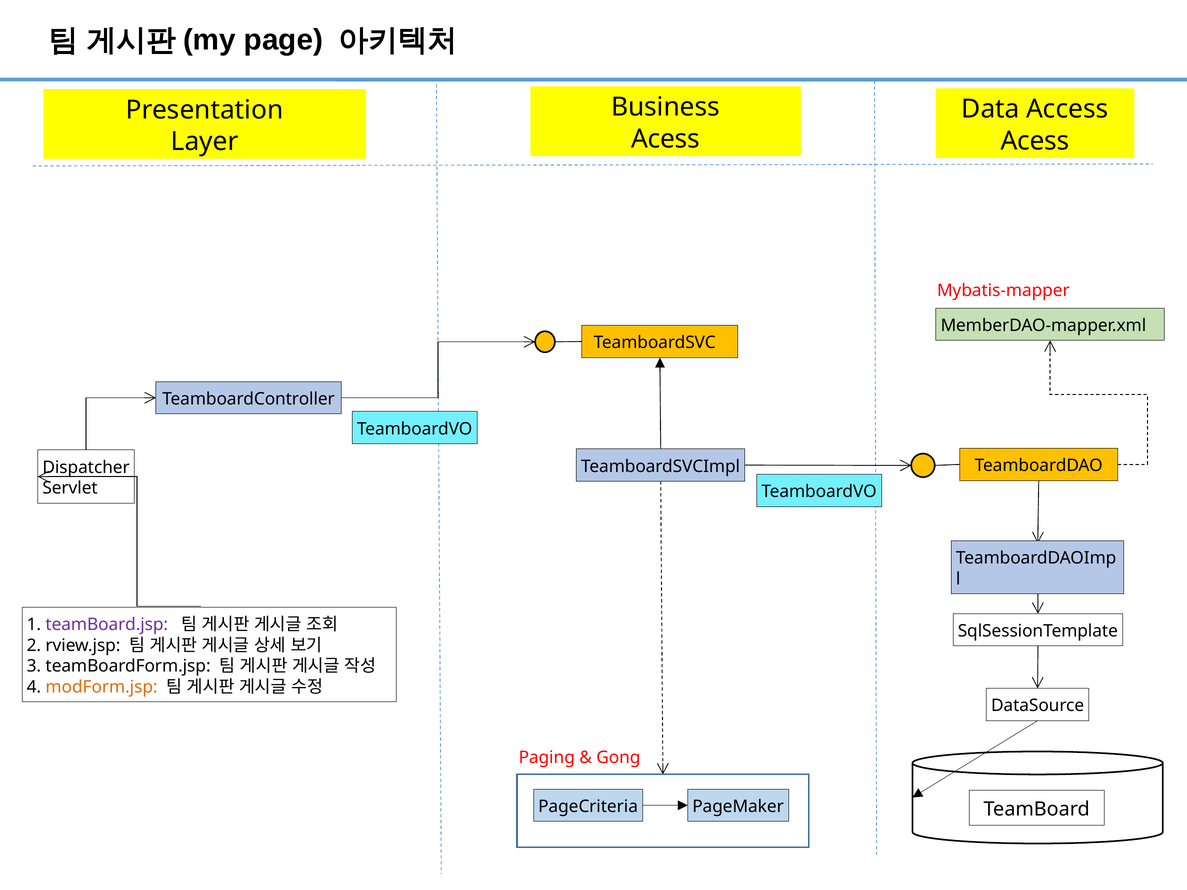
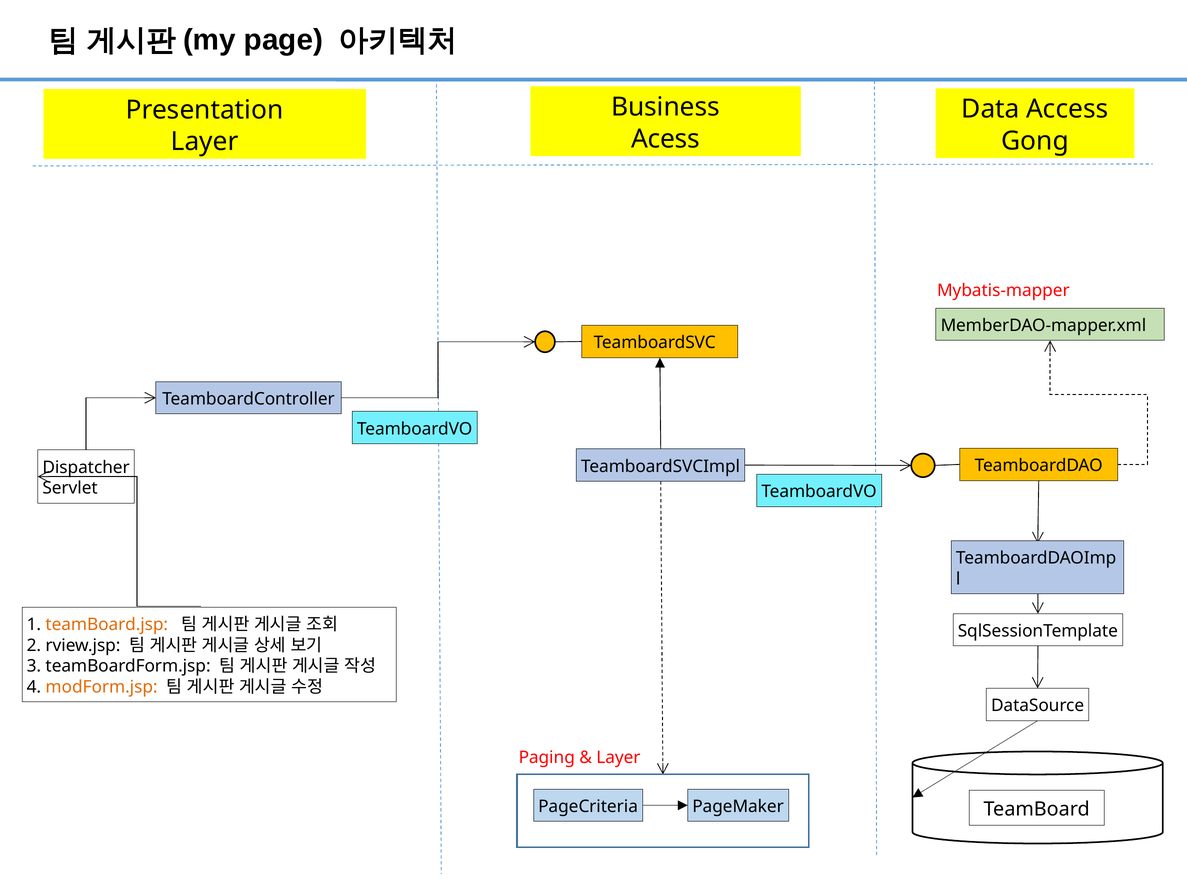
Acess: Acess -> Gong (1035, 141)
teamBoard.jsp colour: purple -> orange (107, 625)
Gong: Gong -> Layer (618, 758)
